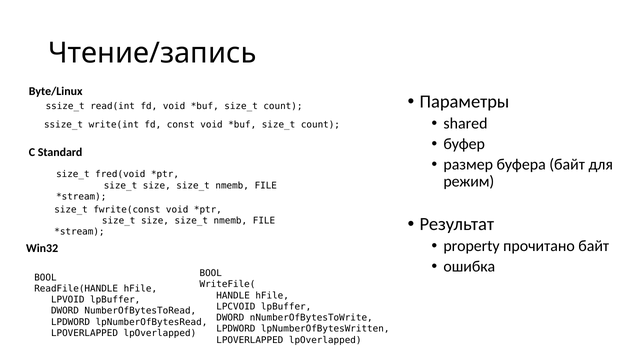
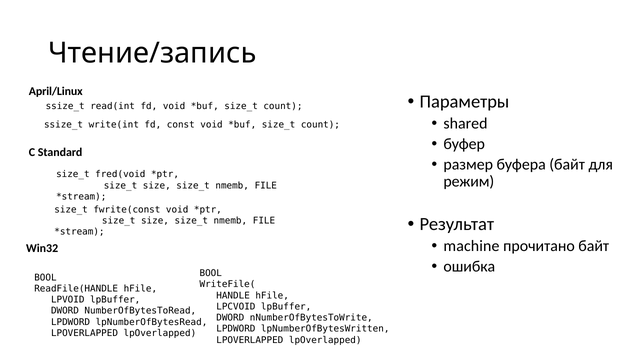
Byte/Linux: Byte/Linux -> April/Linux (56, 92)
property: property -> machine (471, 246)
